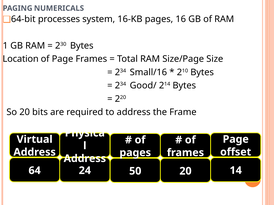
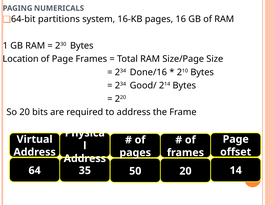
processes: processes -> partitions (59, 19)
Small/16: Small/16 -> Done/16 (148, 72)
24: 24 -> 35 (85, 171)
